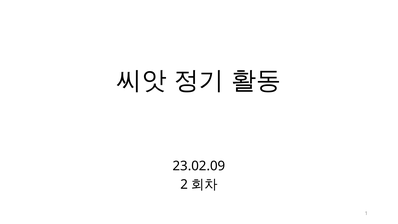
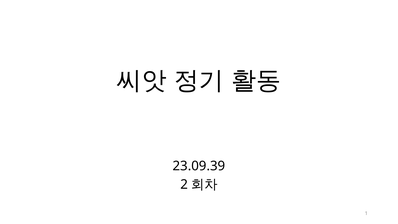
23.02.09: 23.02.09 -> 23.09.39 (199, 166)
